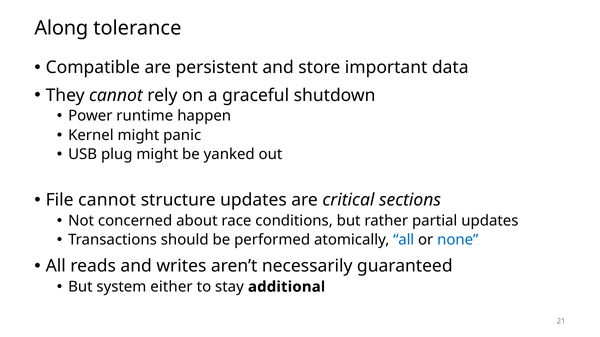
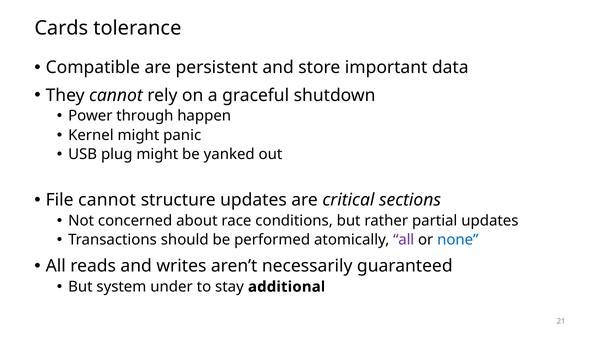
Along: Along -> Cards (61, 28)
runtime: runtime -> through (145, 116)
all colour: blue -> purple (404, 240)
either: either -> under (172, 287)
